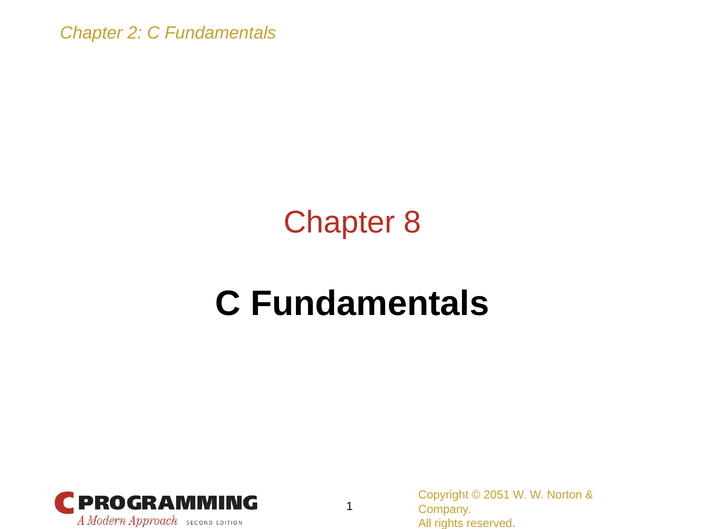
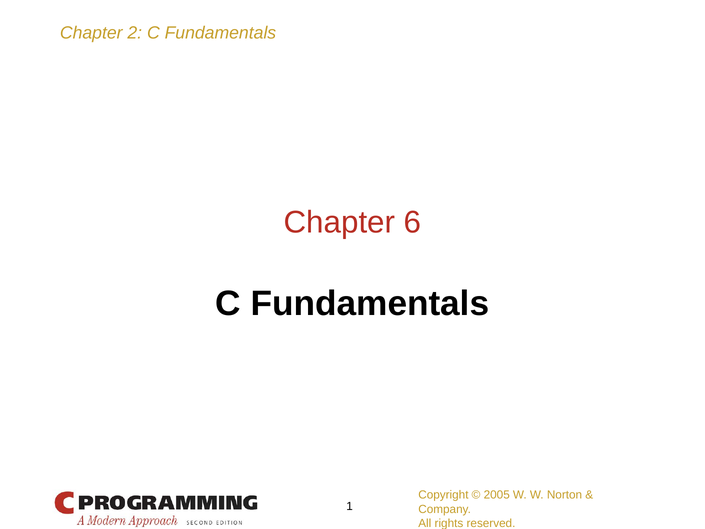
8: 8 -> 6 (413, 222)
2051: 2051 -> 2005 (497, 495)
